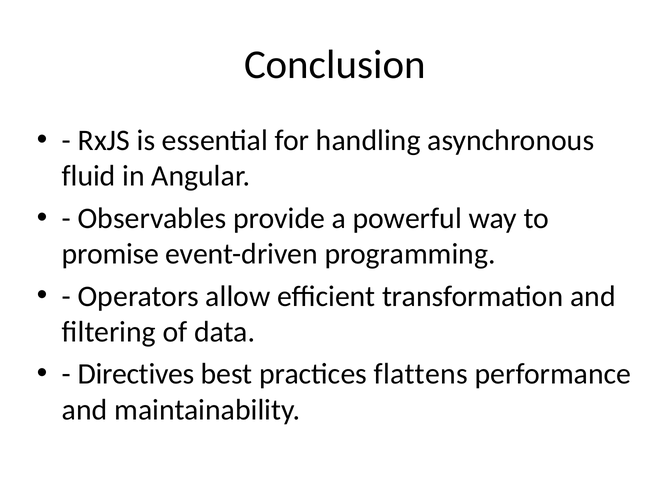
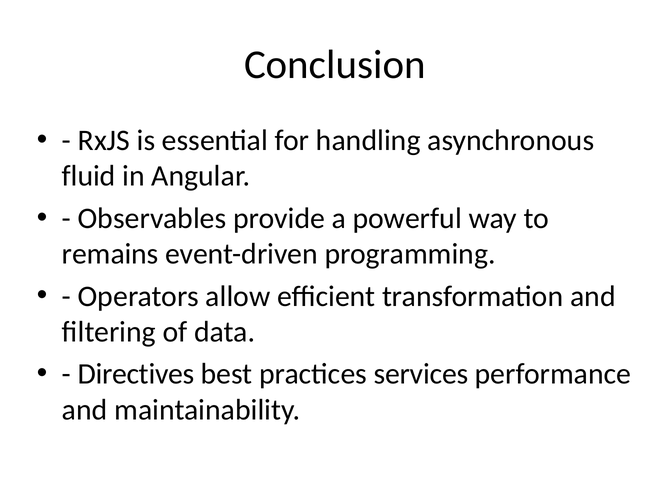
promise: promise -> remains (110, 254)
flattens: flattens -> services (421, 374)
